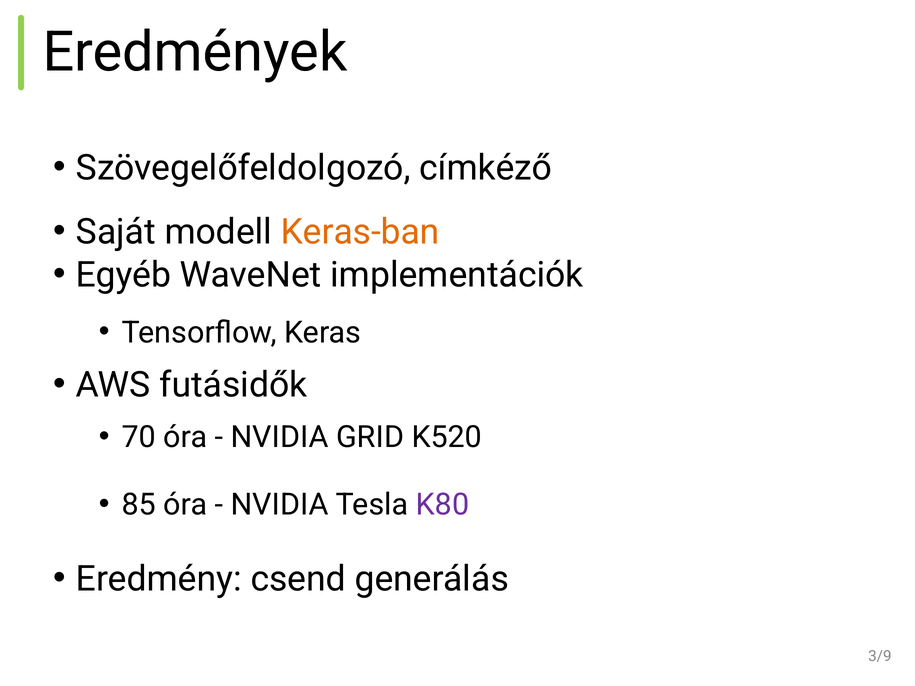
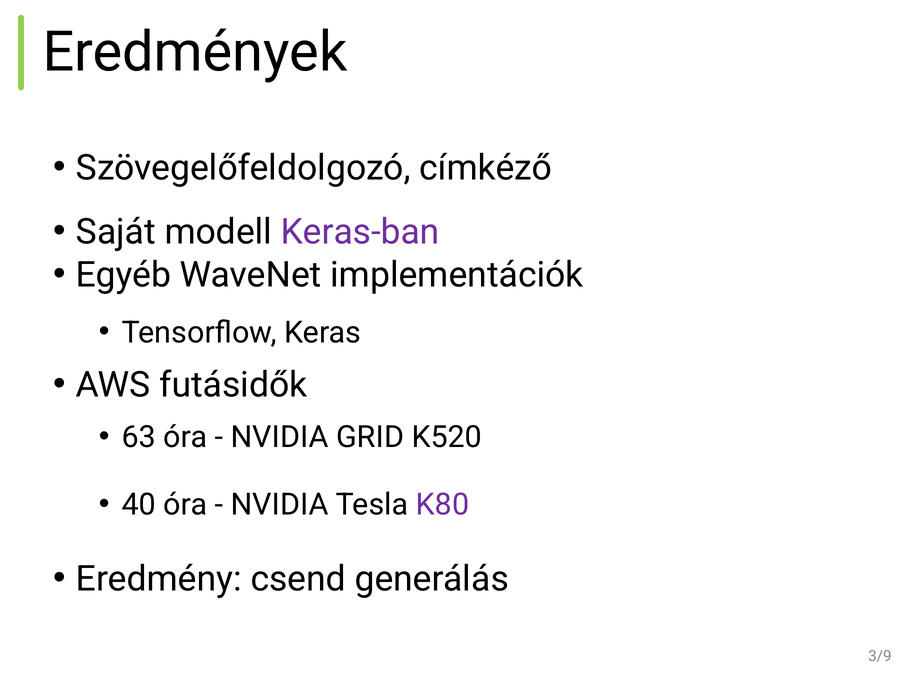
Keras-ban colour: orange -> purple (360, 232)
70: 70 -> 63 (139, 437)
85: 85 -> 40 (139, 505)
